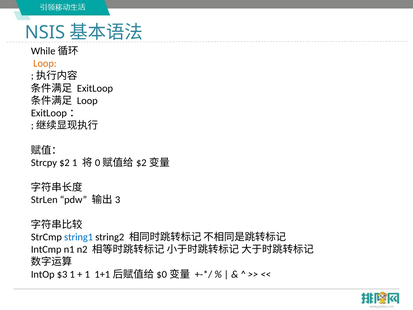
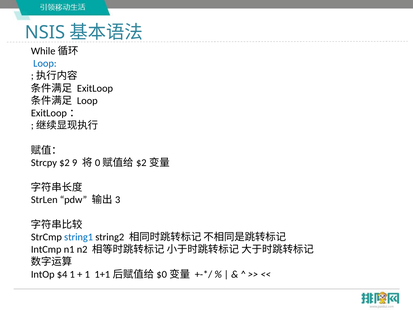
Loop colour: orange -> blue (45, 63)
$2 1: 1 -> 9 (75, 163)
$3: $3 -> $4 (62, 274)
